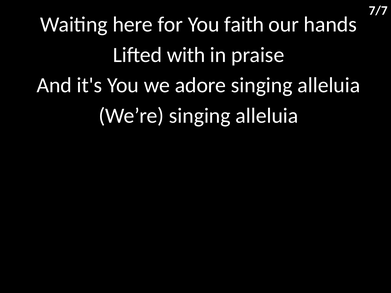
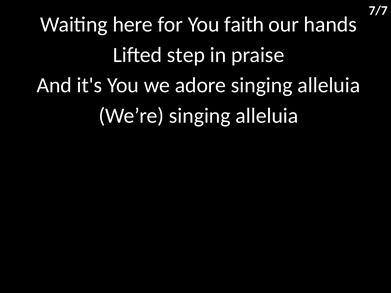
with: with -> step (186, 55)
